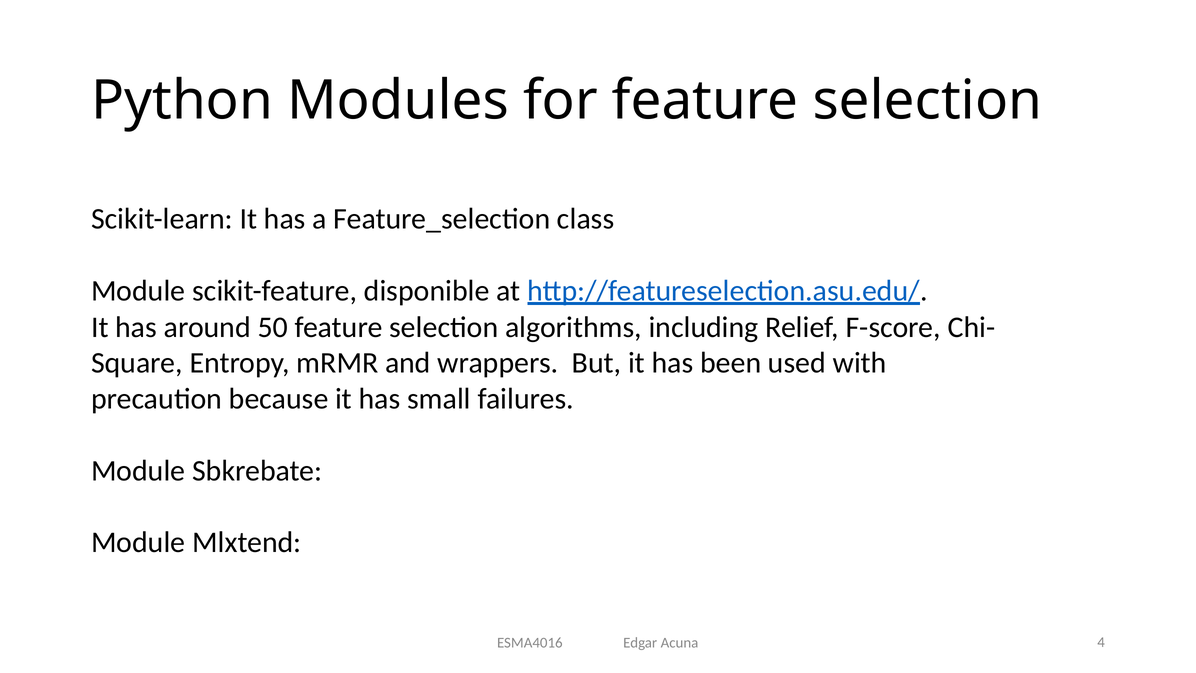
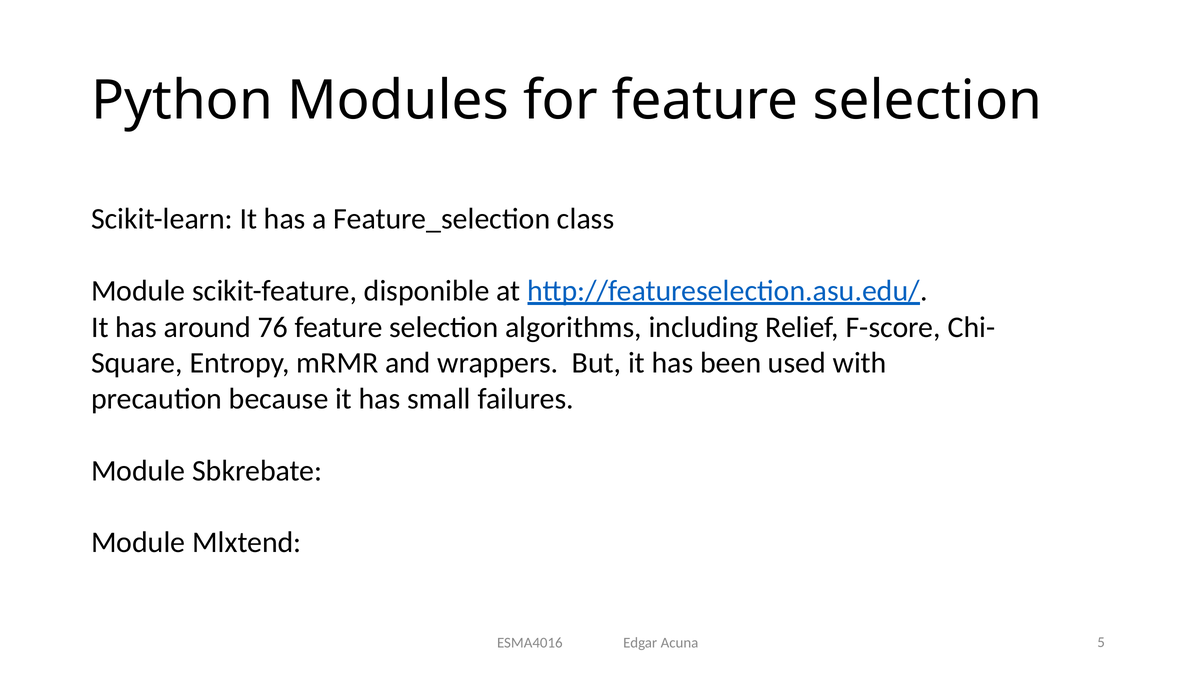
50: 50 -> 76 (273, 327)
4: 4 -> 5 (1101, 642)
